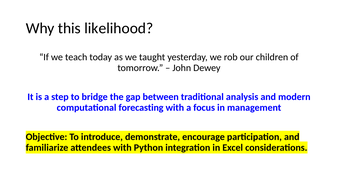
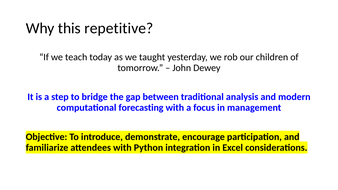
likelihood: likelihood -> repetitive (119, 28)
